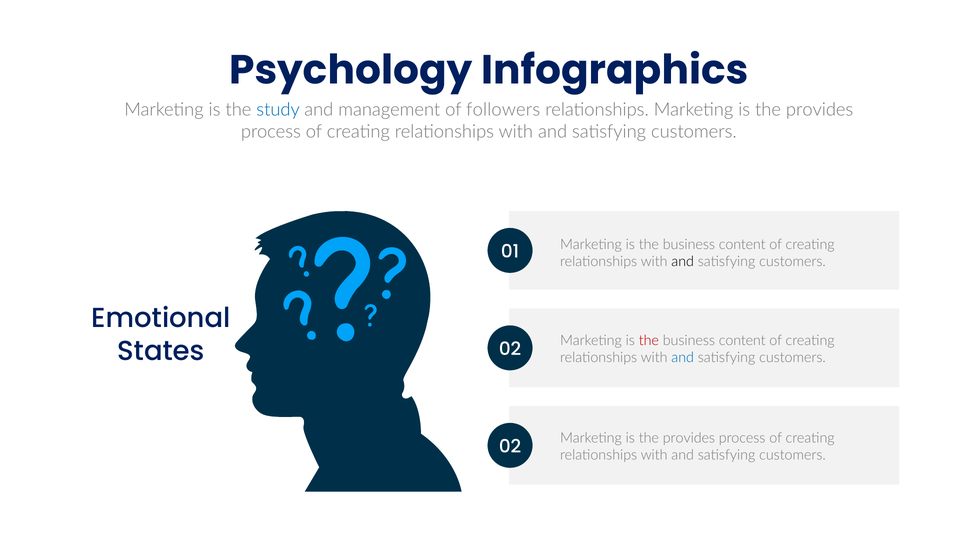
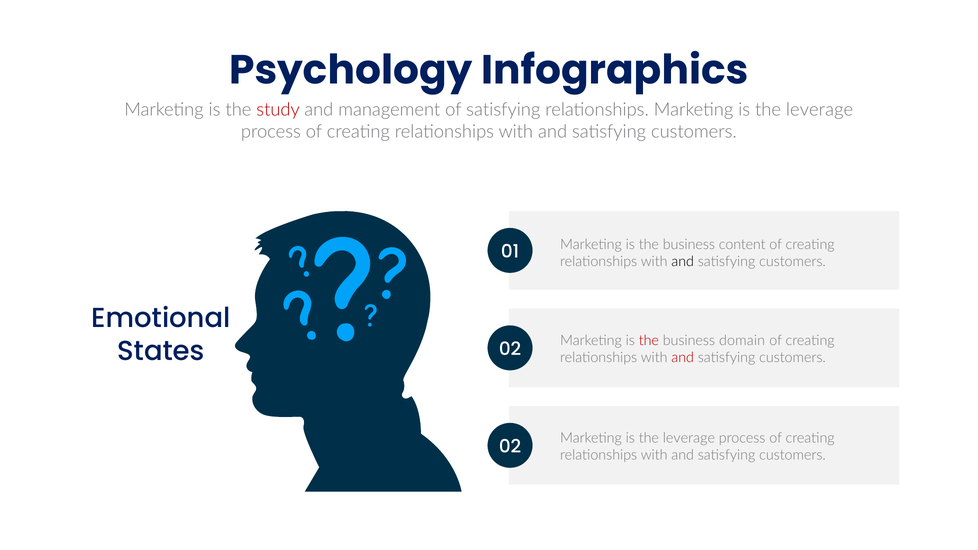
study colour: blue -> red (278, 110)
of followers: followers -> satisfying (503, 110)
provides: provides -> leverage (820, 110)
content: content -> domain (742, 341)
and colour: blue -> red (683, 358)
provides: provides -> leverage (689, 438)
